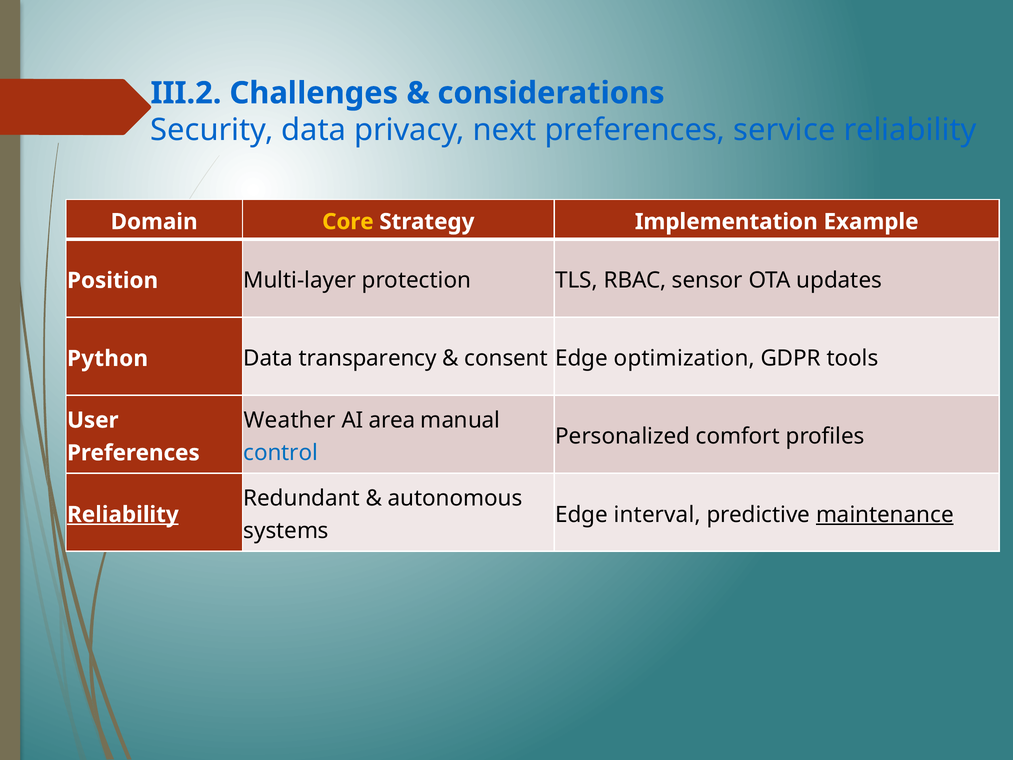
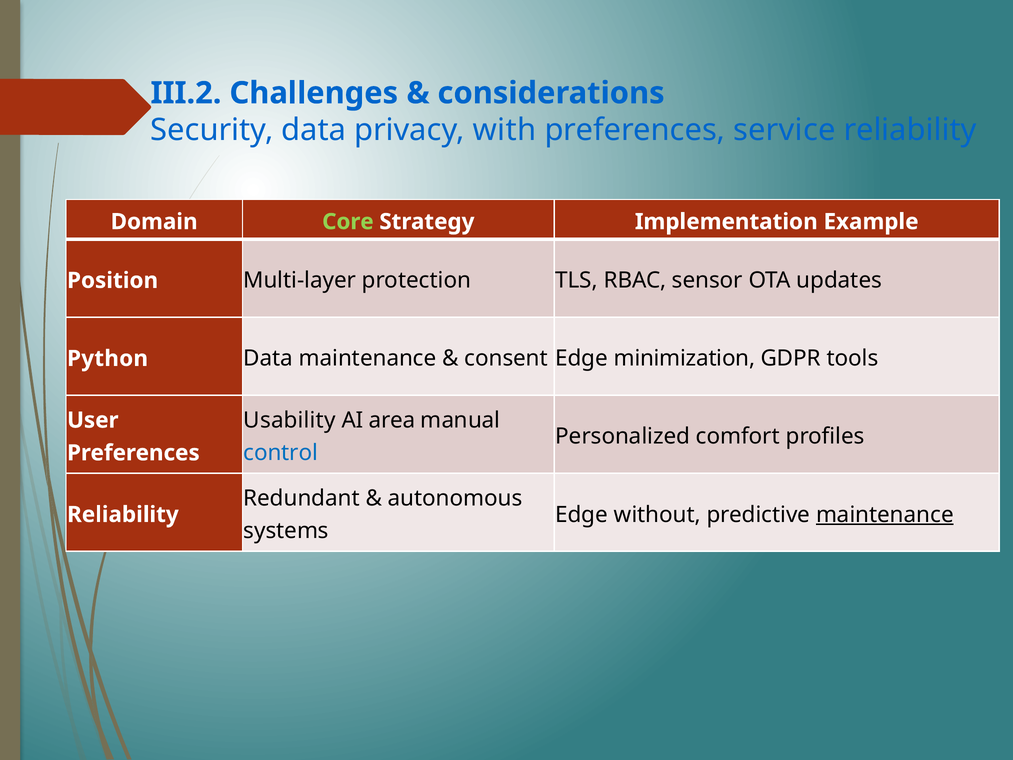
next: next -> with (504, 130)
Core colour: yellow -> light green (348, 222)
Data transparency: transparency -> maintenance (368, 358)
optimization: optimization -> minimization (684, 358)
Weather: Weather -> Usability (290, 420)
interval: interval -> without (657, 514)
Reliability underline: present -> none (123, 514)
